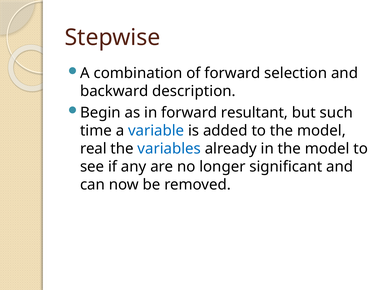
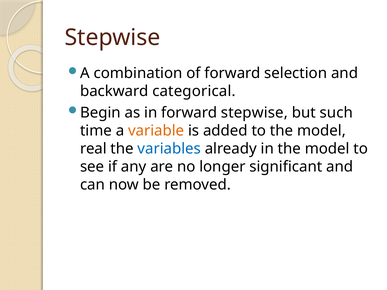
description: description -> categorical (194, 91)
forward resultant: resultant -> stepwise (254, 113)
variable colour: blue -> orange (156, 131)
